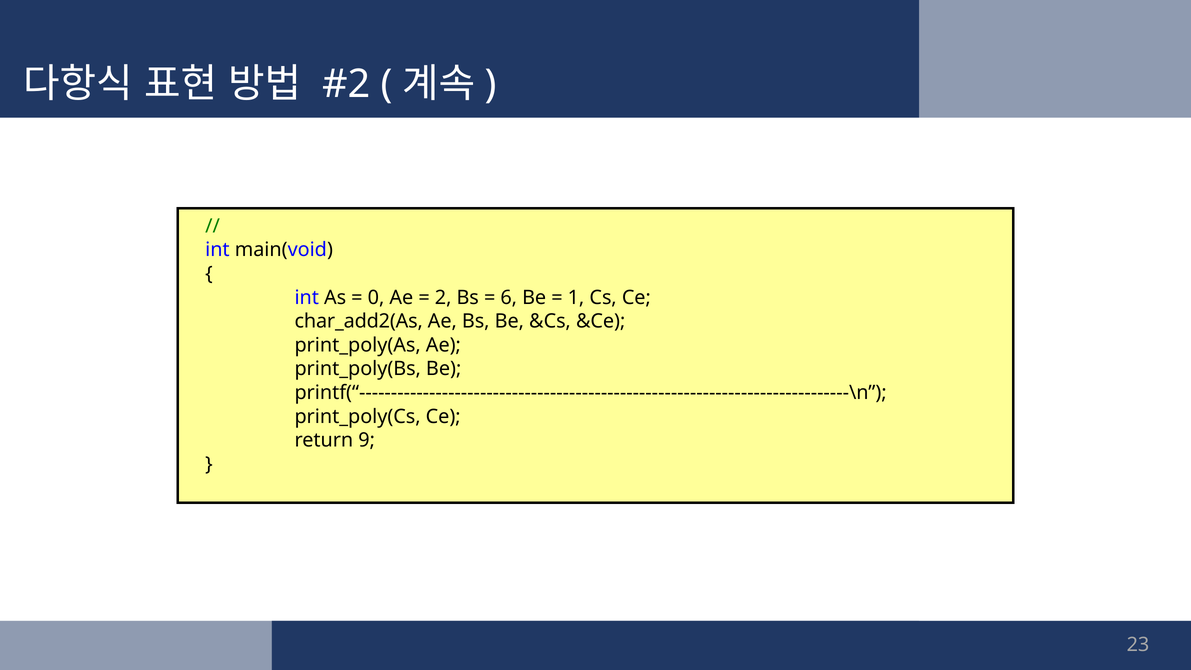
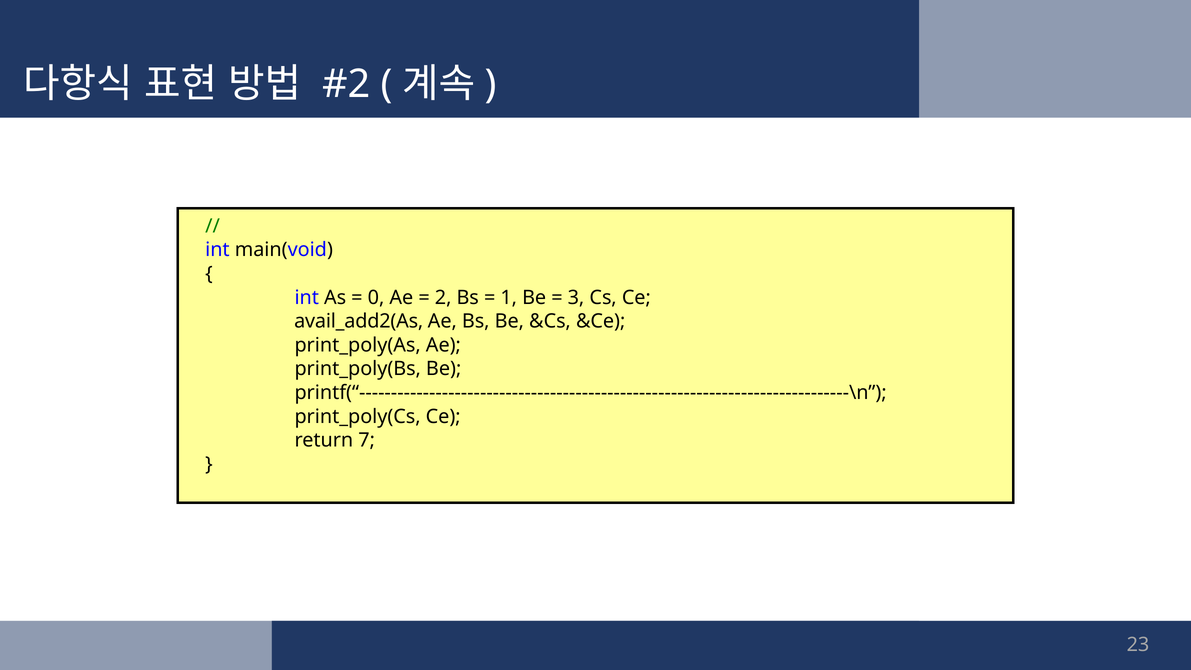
6: 6 -> 1 (509, 297)
1: 1 -> 3 (576, 297)
char_add2(As: char_add2(As -> avail_add2(As (359, 321)
9: 9 -> 7 (367, 440)
